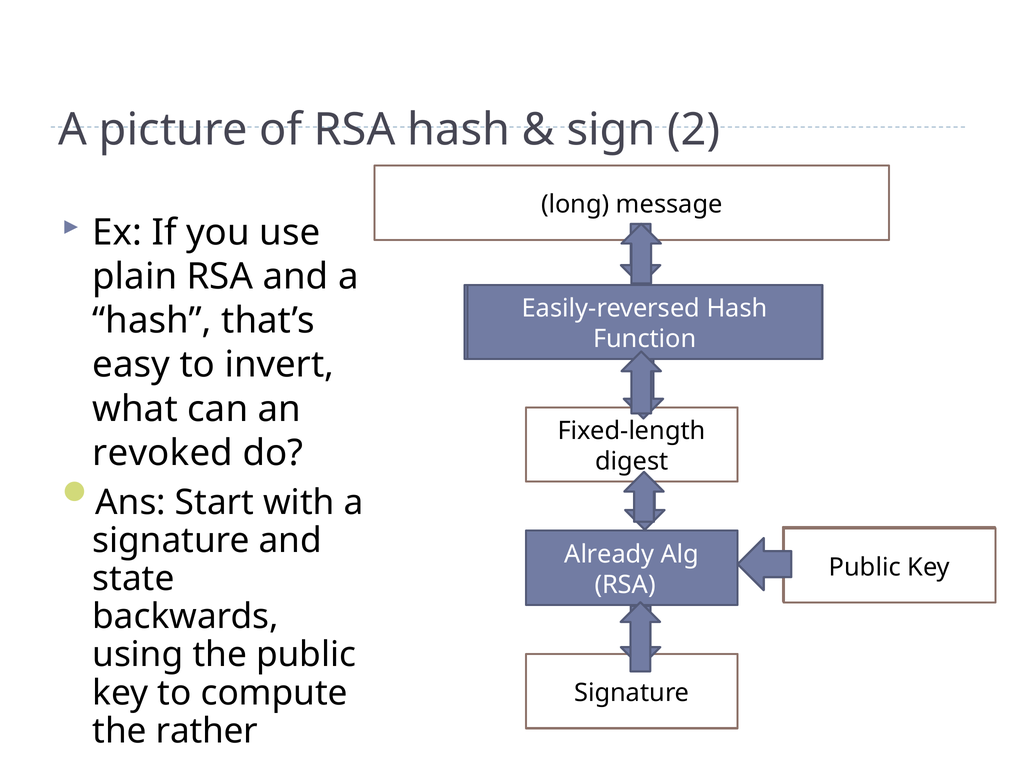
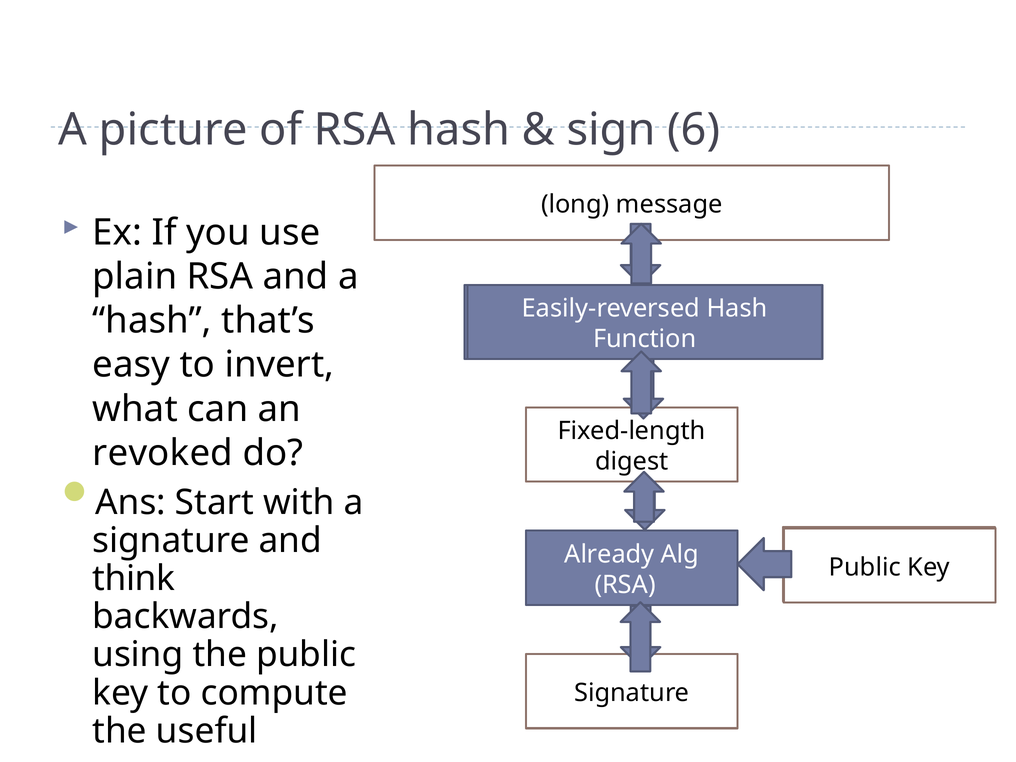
2: 2 -> 6 (694, 130)
state: state -> think (134, 579)
rather: rather -> useful (207, 731)
